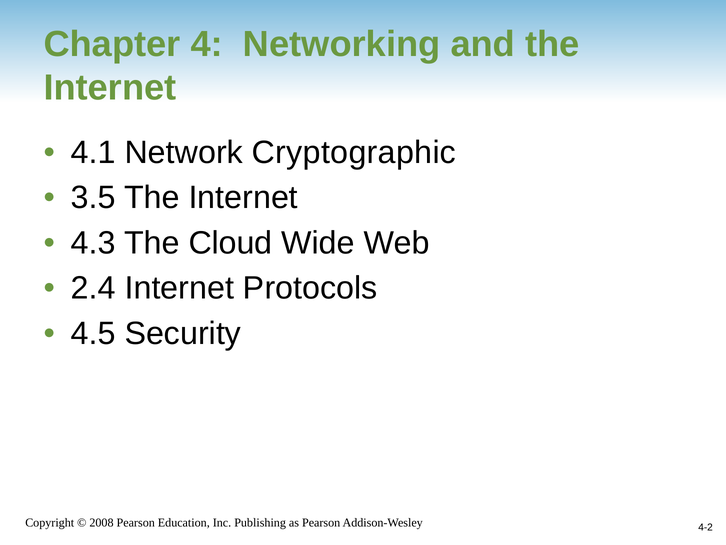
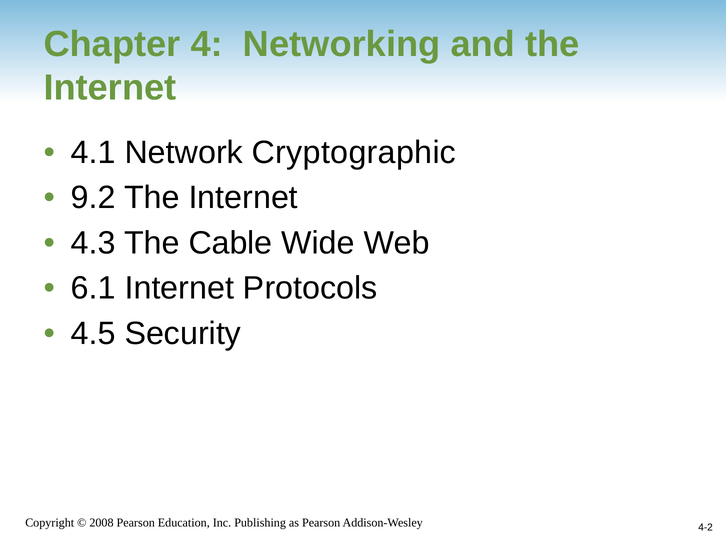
3.5: 3.5 -> 9.2 (93, 197)
Cloud: Cloud -> Cable (230, 243)
2.4: 2.4 -> 6.1 (93, 288)
